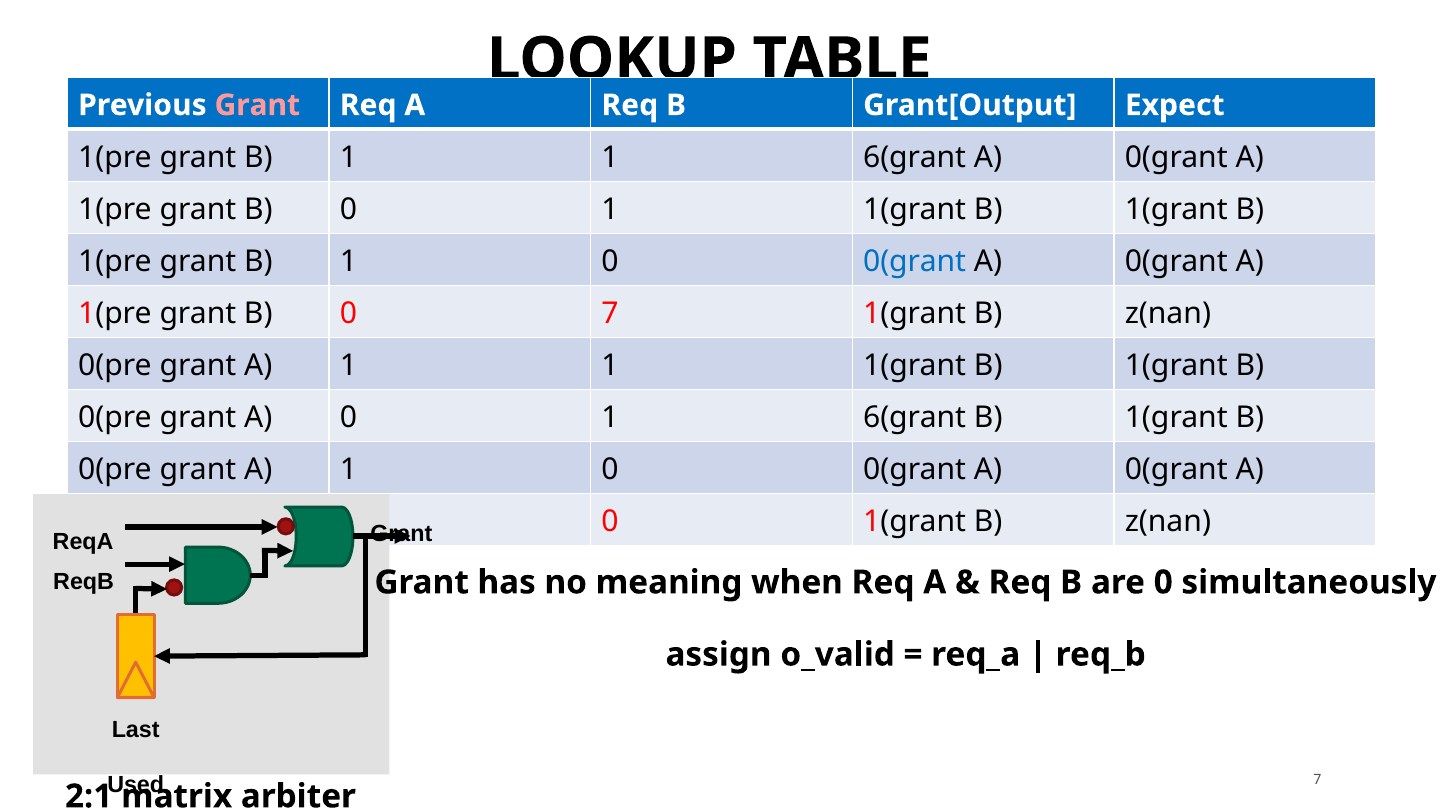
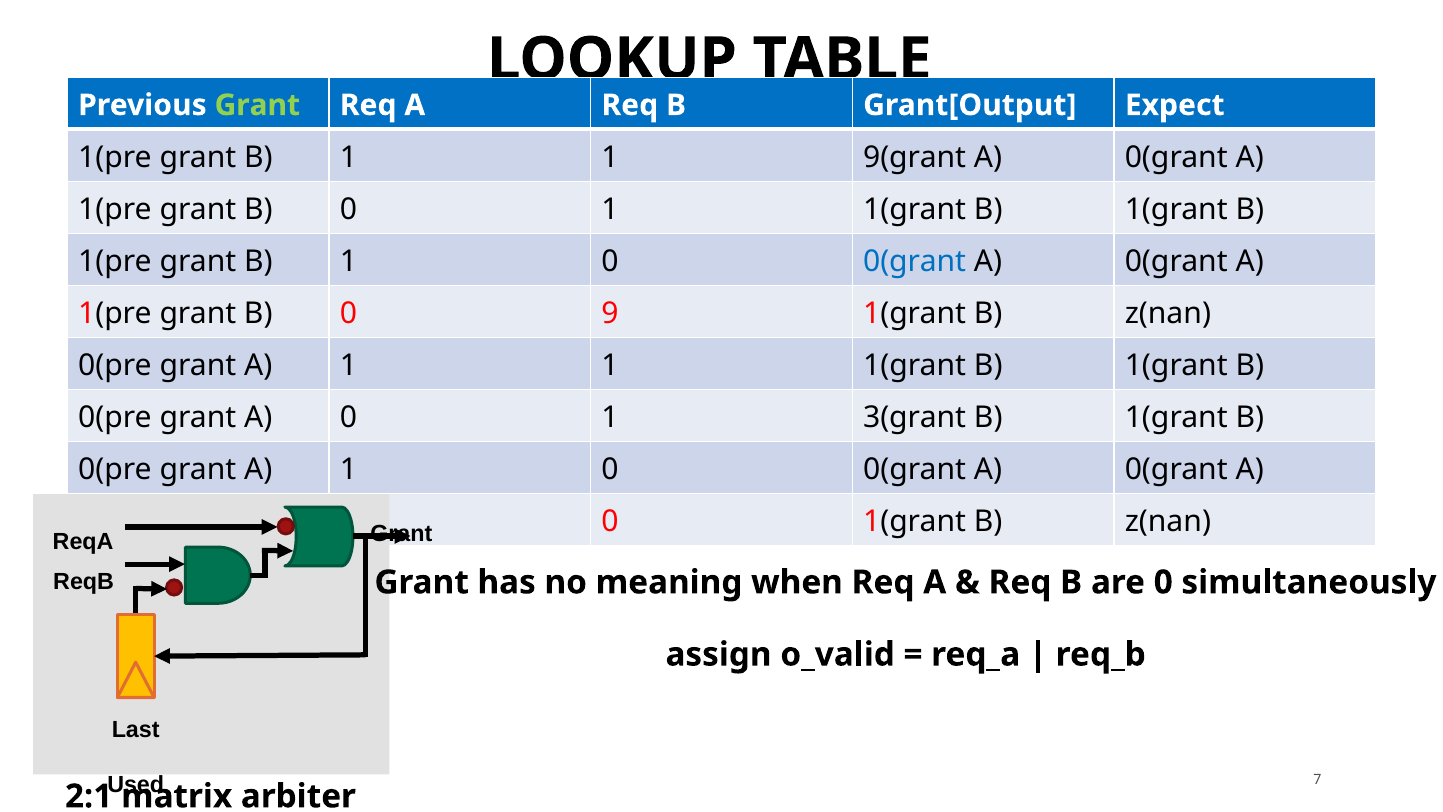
Grant colour: pink -> light green (257, 105)
1 1 6(grant: 6(grant -> 9(grant (915, 157)
0 7: 7 -> 9 (610, 313)
0 1 6(grant: 6(grant -> 3(grant (915, 417)
